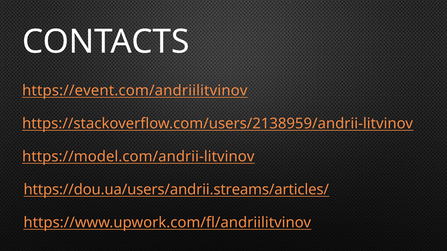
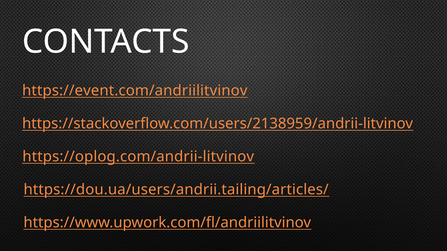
https://model.com/andrii-litvinov: https://model.com/andrii-litvinov -> https://oplog.com/andrii-litvinov (138, 157)
https://dou.ua/users/andrii.streams/articles/: https://dou.ua/users/andrii.streams/articles/ -> https://dou.ua/users/andrii.tailing/articles/ (176, 190)
